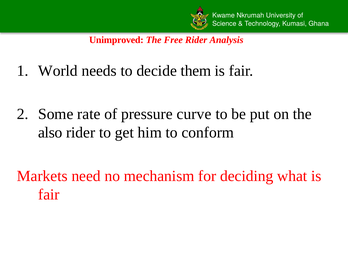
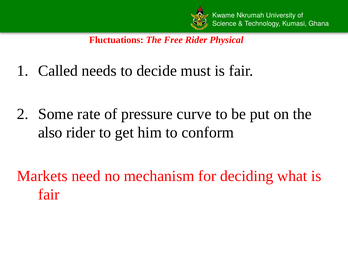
Unimproved: Unimproved -> Fluctuations (116, 40)
Analysis: Analysis -> Physical (227, 40)
World: World -> Called (58, 71)
them: them -> must (196, 71)
